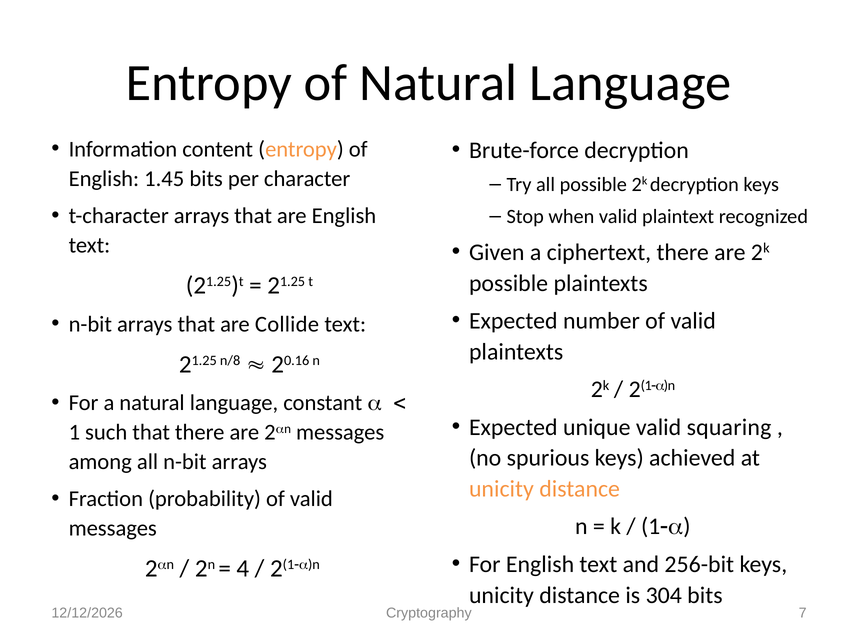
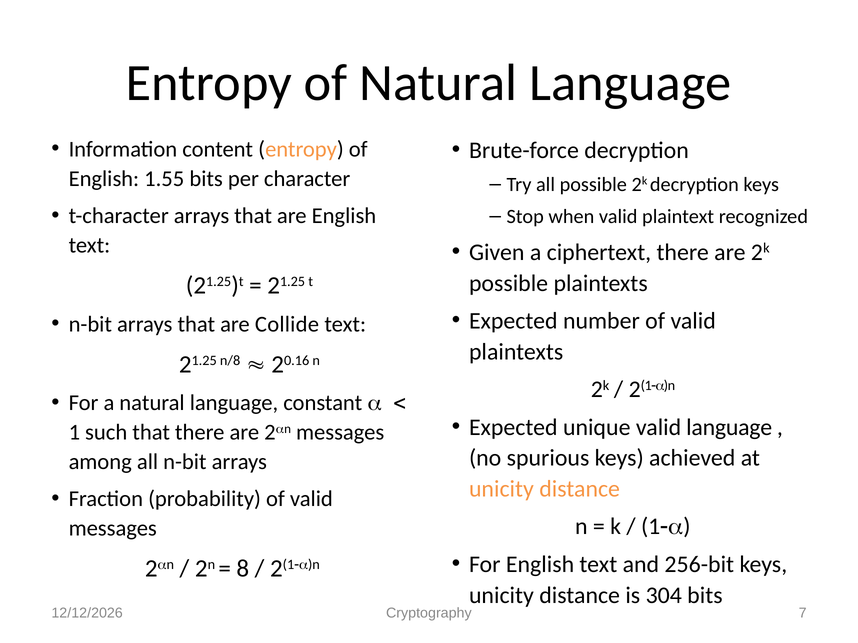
1.45: 1.45 -> 1.55 (164, 179)
valid squaring: squaring -> language (729, 428)
4: 4 -> 8 (243, 569)
